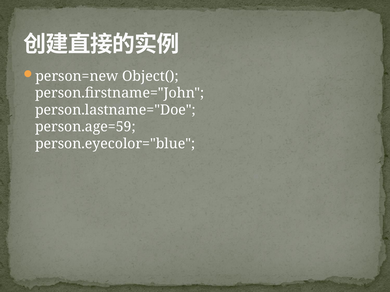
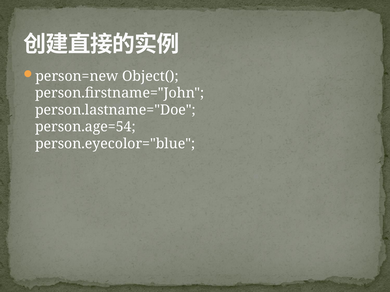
person.age=59: person.age=59 -> person.age=54 (85, 127)
